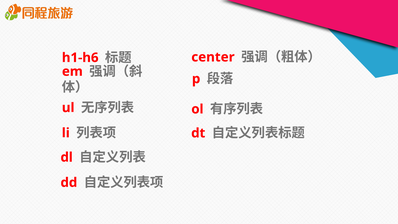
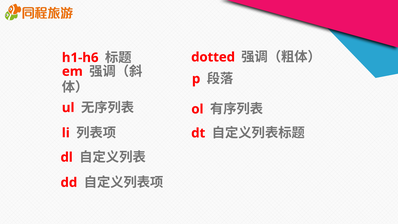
center: center -> dotted (213, 57)
